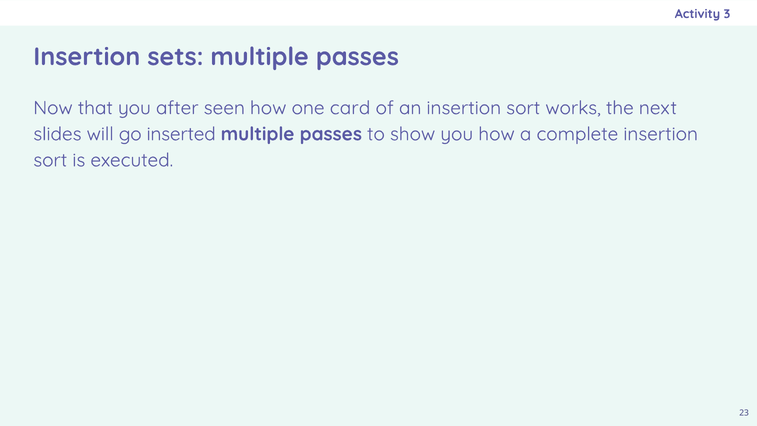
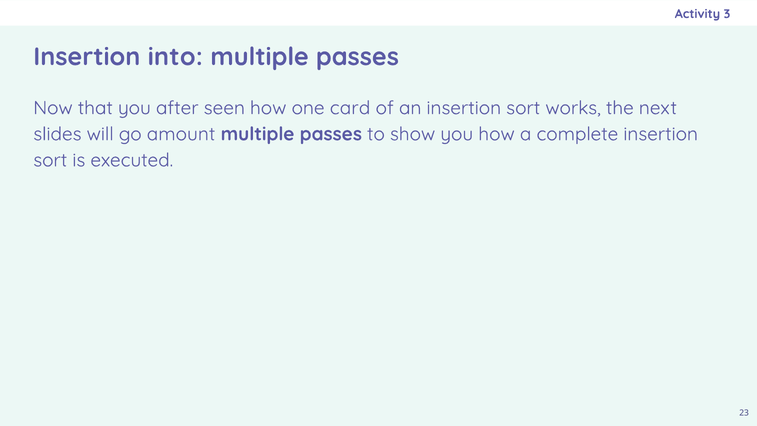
sets: sets -> into (175, 57)
inserted: inserted -> amount (181, 134)
